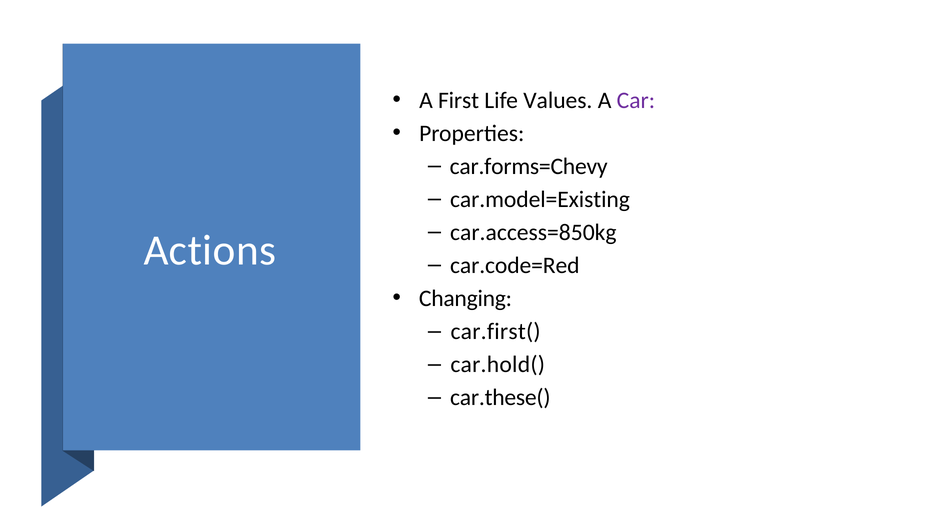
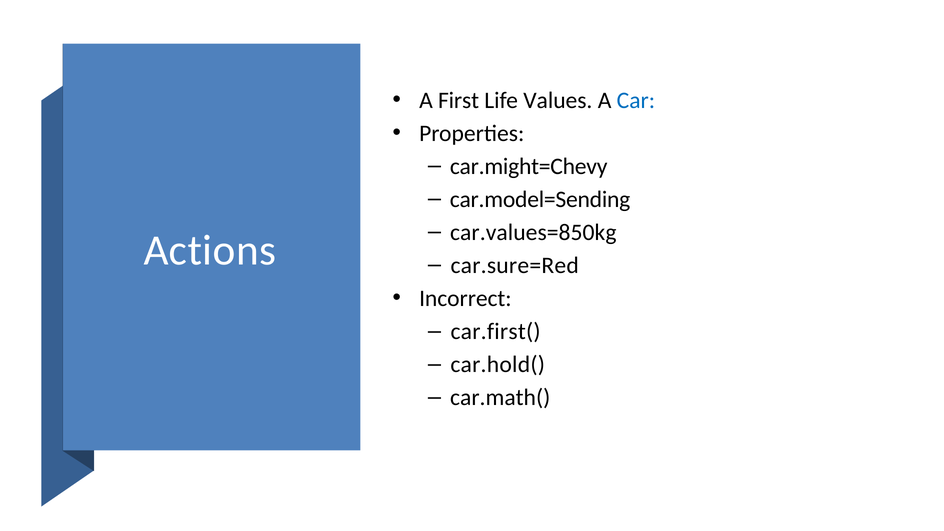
Car colour: purple -> blue (636, 100)
car.forms=Chevy: car.forms=Chevy -> car.might=Chevy (529, 166)
car.model=Existing: car.model=Existing -> car.model=Sending (540, 199)
car.access=850kg: car.access=850kg -> car.values=850kg (533, 232)
car.code=Red: car.code=Red -> car.sure=Red (515, 265)
Changing: Changing -> Incorrect (465, 298)
car.these(: car.these( -> car.math( (500, 398)
